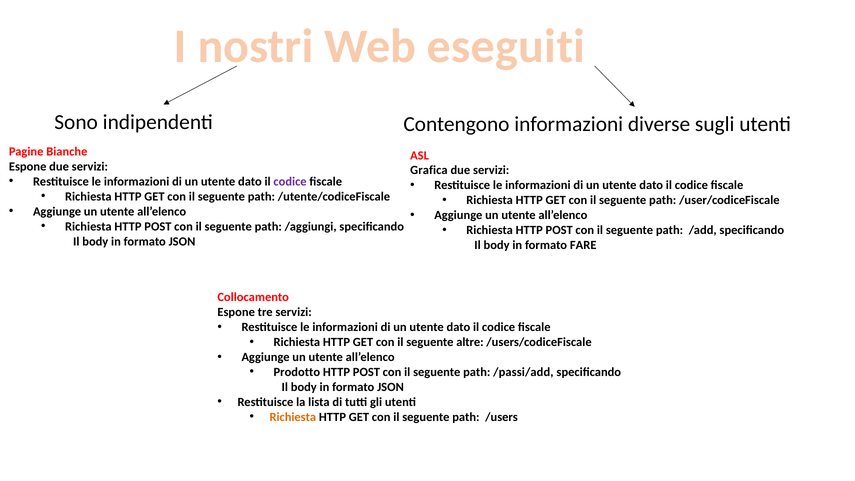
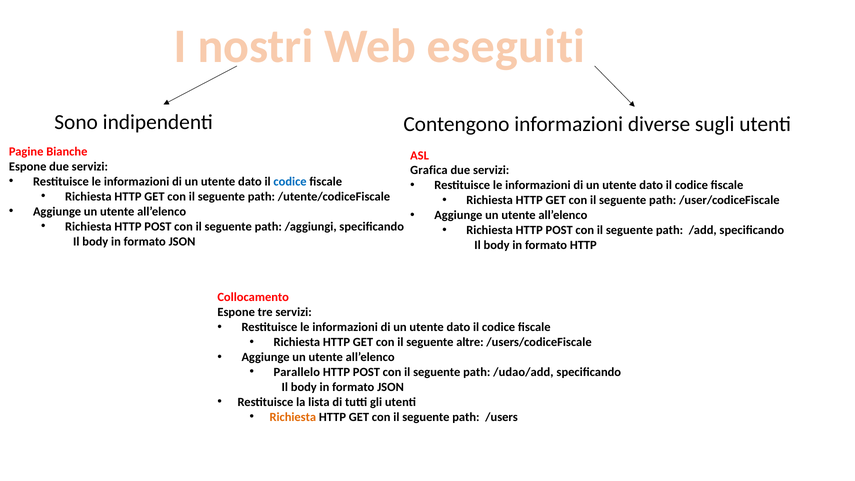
codice colour: purple -> blue (290, 181)
formato FARE: FARE -> HTTP (583, 245)
Prodotto: Prodotto -> Parallelo (297, 372)
/passi/add: /passi/add -> /udao/add (523, 372)
